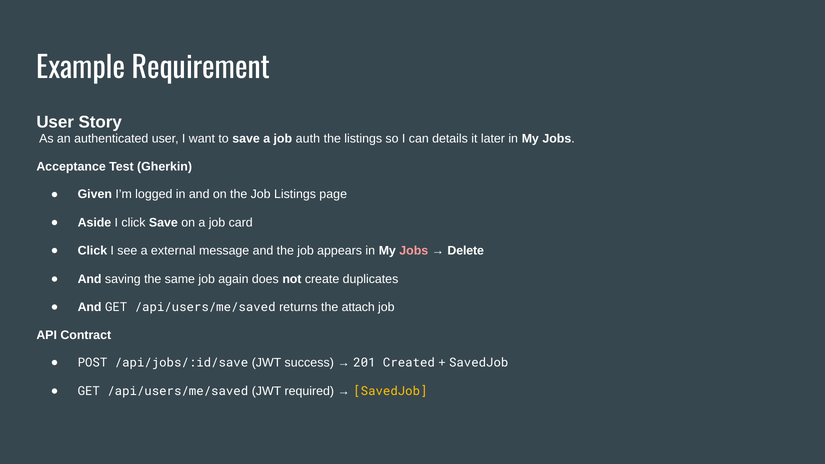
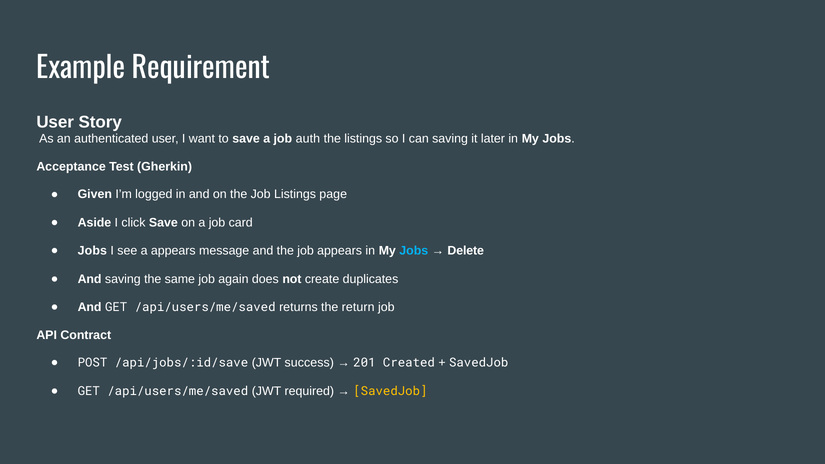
can details: details -> saving (450, 139)
Click: Click -> Jobs (92, 251)
a external: external -> appears (173, 251)
Jobs colour: pink -> light blue (414, 251)
attach: attach -> return (358, 307)
